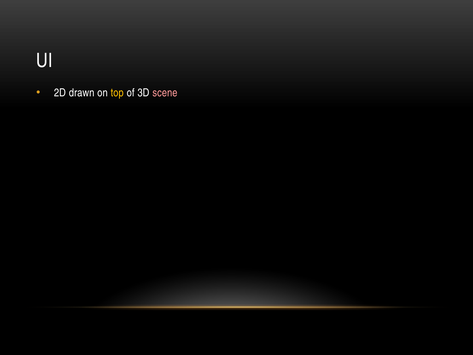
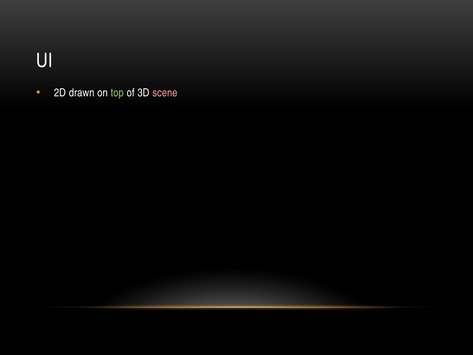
top colour: yellow -> light green (117, 93)
